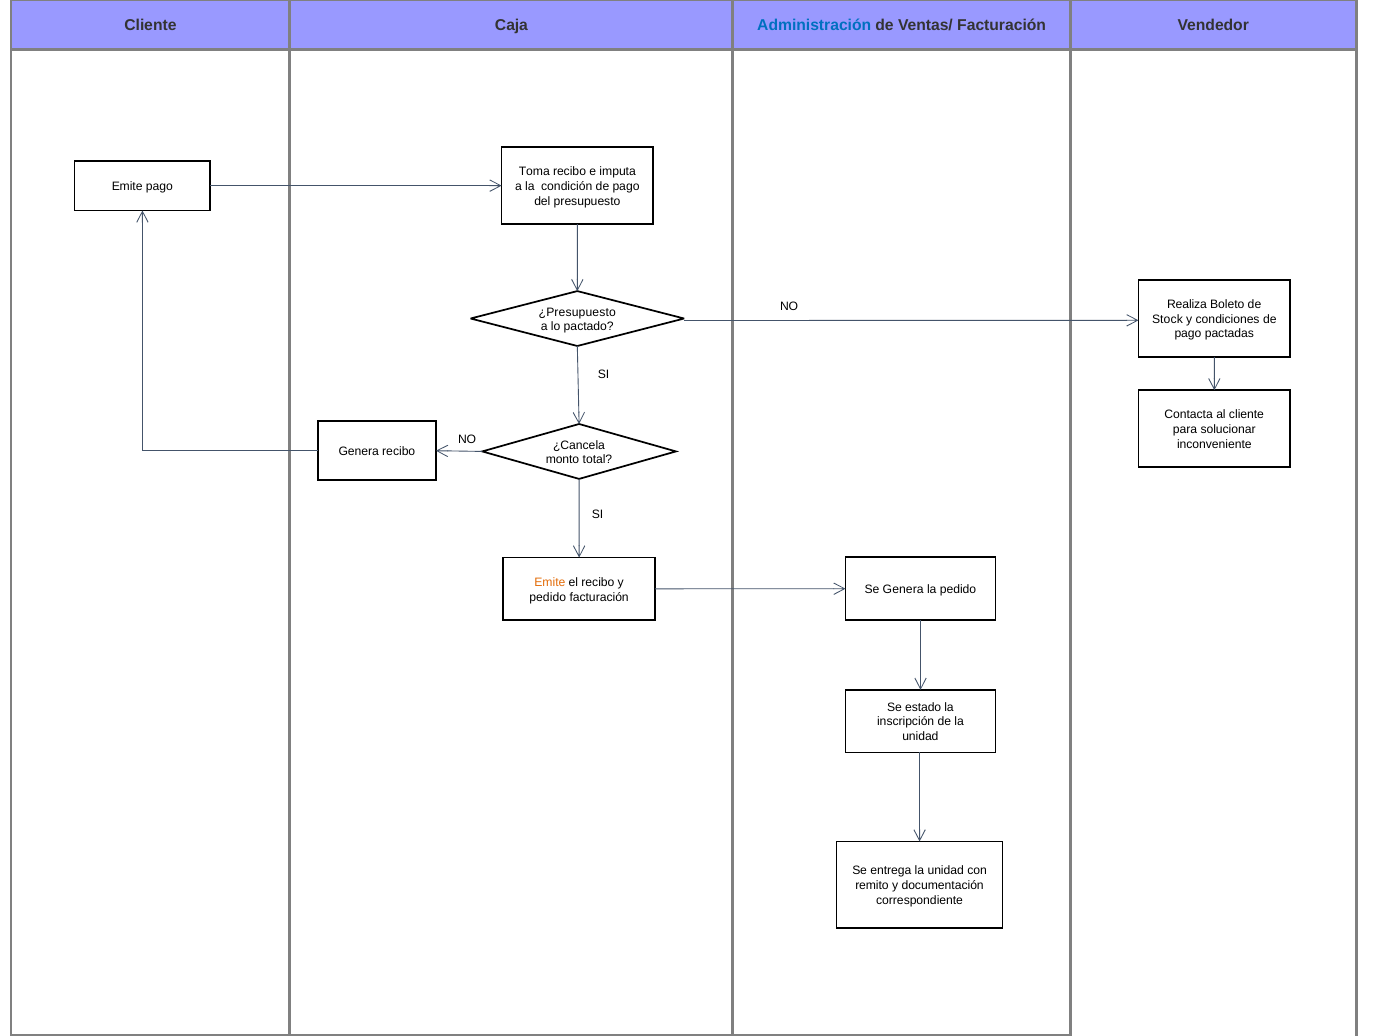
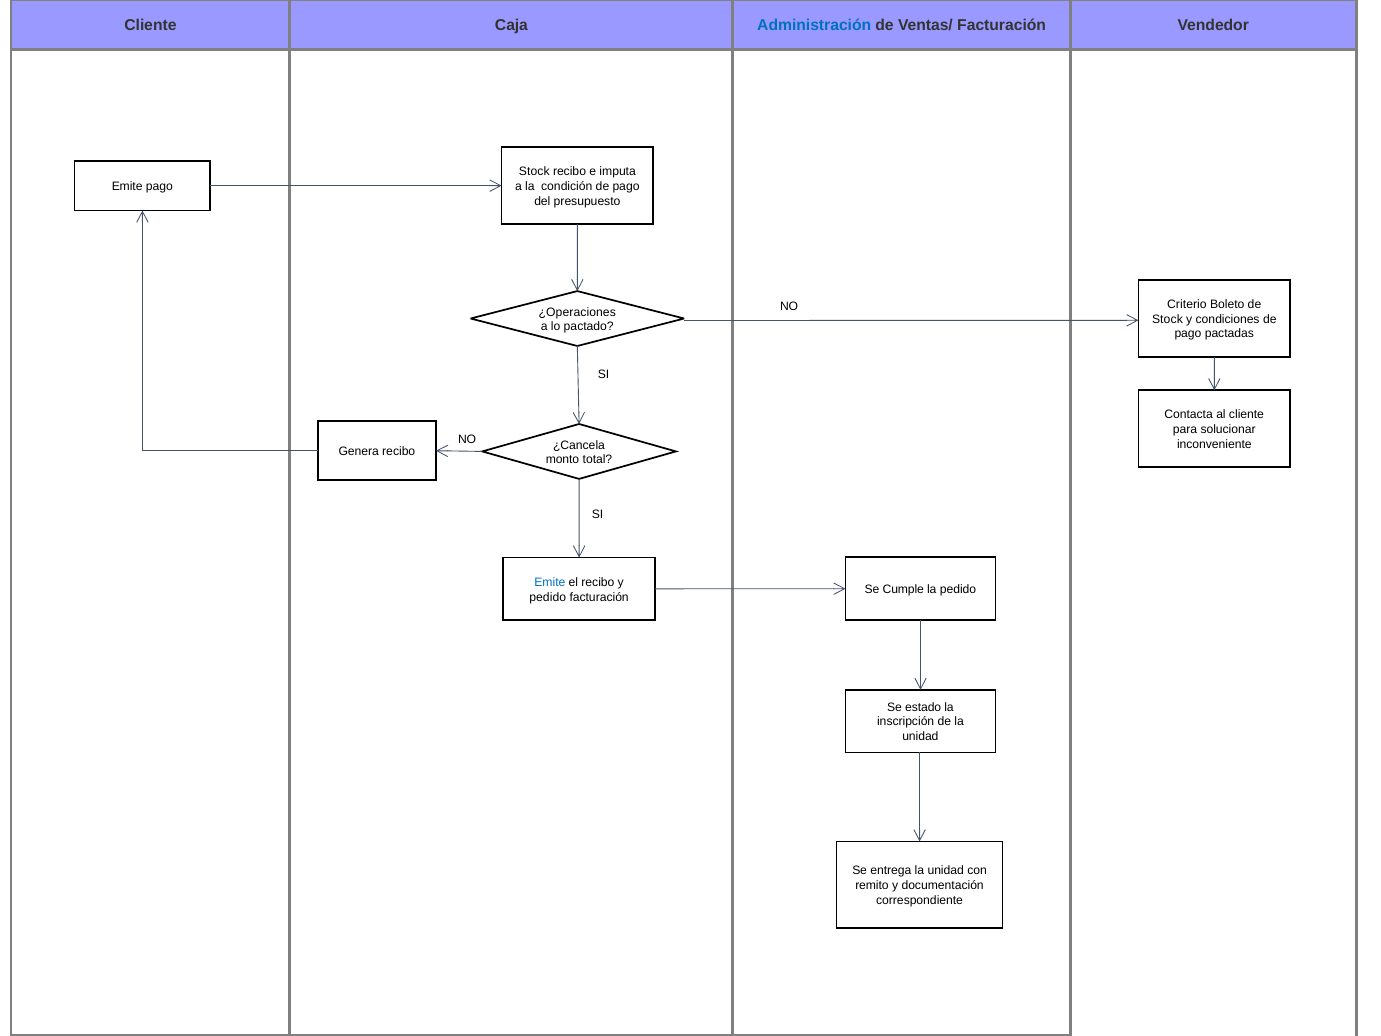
Toma: Toma -> Stock (534, 172)
Realiza: Realiza -> Criterio (1187, 304)
¿Presupuesto: ¿Presupuesto -> ¿Operaciones (577, 312)
Emite colour: orange -> blue (550, 582)
Se Genera: Genera -> Cumple (903, 589)
